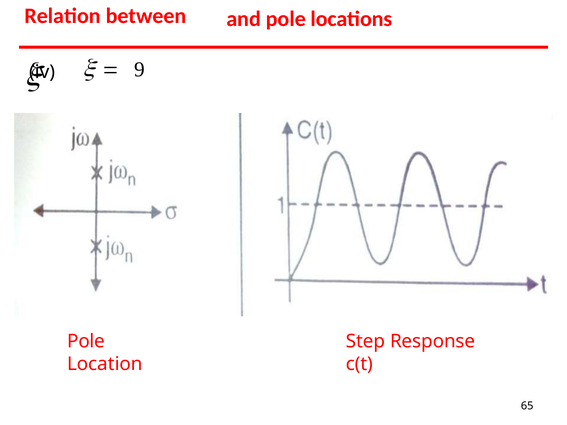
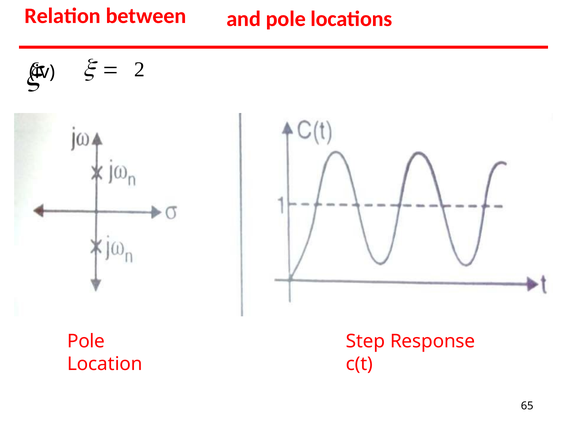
9: 9 -> 2 (139, 69)
